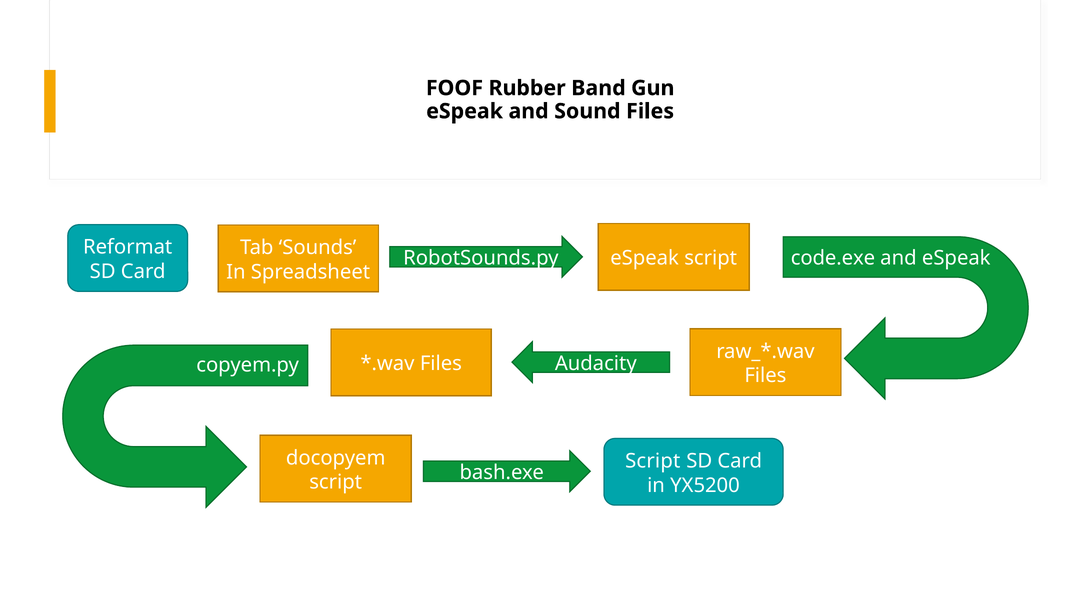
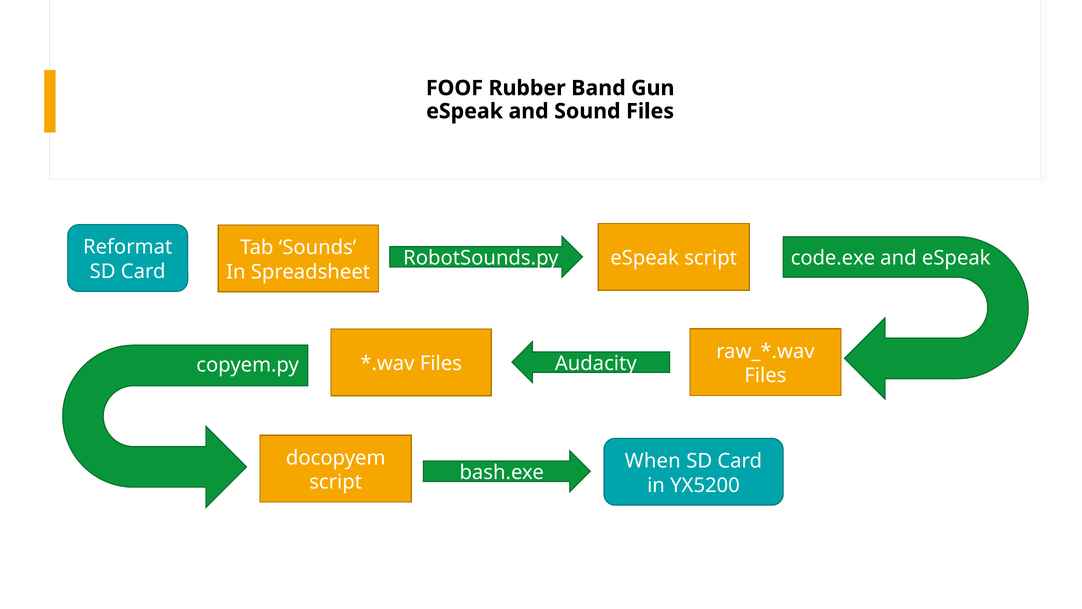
Script: Script -> When (653, 461)
